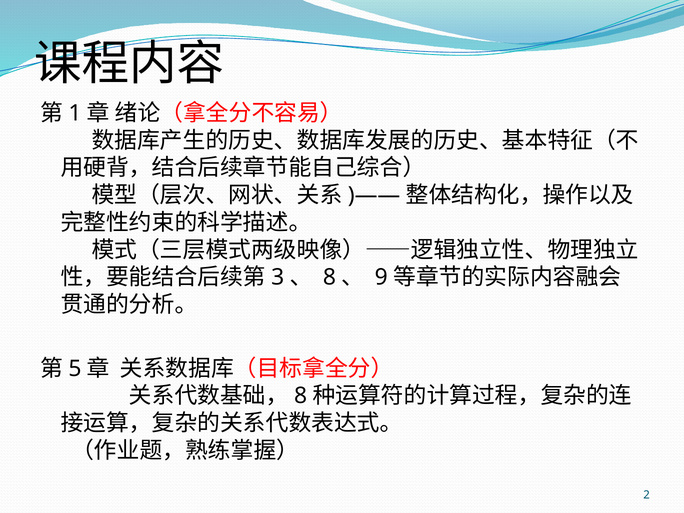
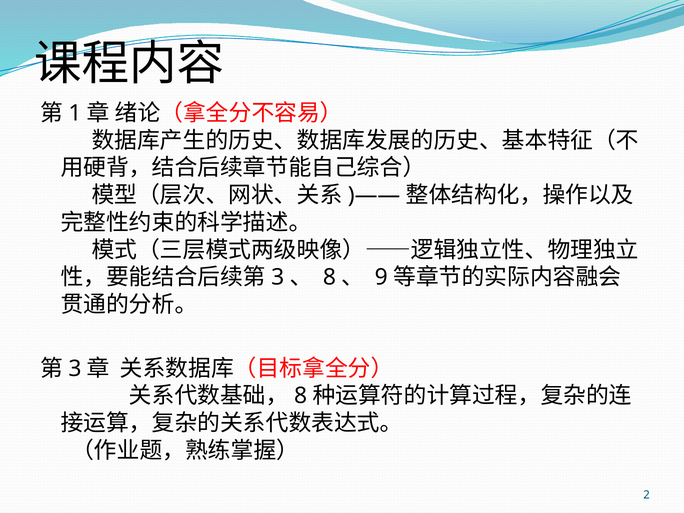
5: 5 -> 3 (75, 369)
